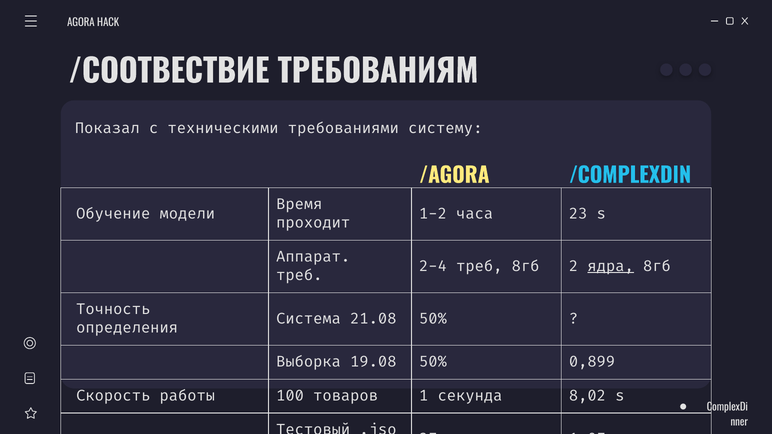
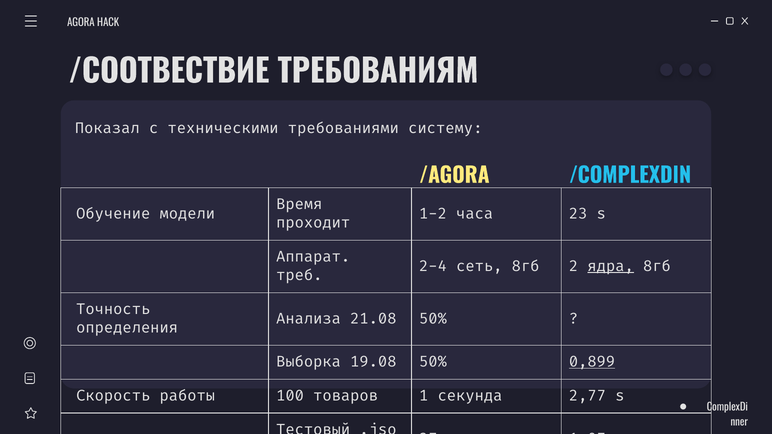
2-4 треб: треб -> сеть (479, 266)
Система: Система -> Анализа (309, 319)
0,899 underline: none -> present (592, 362)
8,02: 8,02 -> 2,77 (587, 396)
